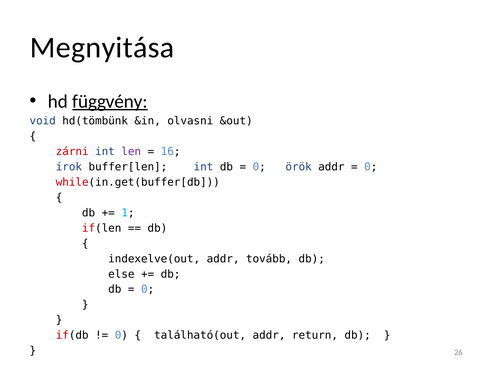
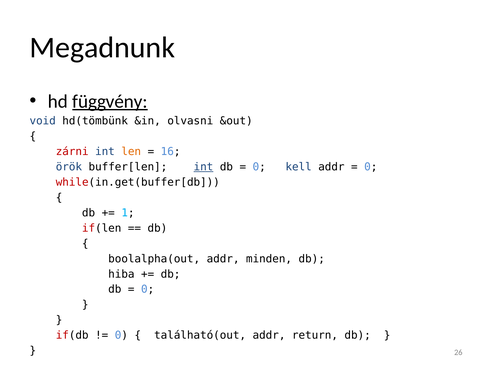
Megnyitása: Megnyitása -> Megadnunk (102, 48)
len colour: purple -> orange (131, 152)
írok: írok -> örök (69, 167)
int underline: none -> present (203, 167)
örök: örök -> kell (299, 167)
indexelve(out: indexelve(out -> boolalpha(out (154, 259)
tovább: tovább -> minden (269, 259)
else: else -> hiba (121, 274)
